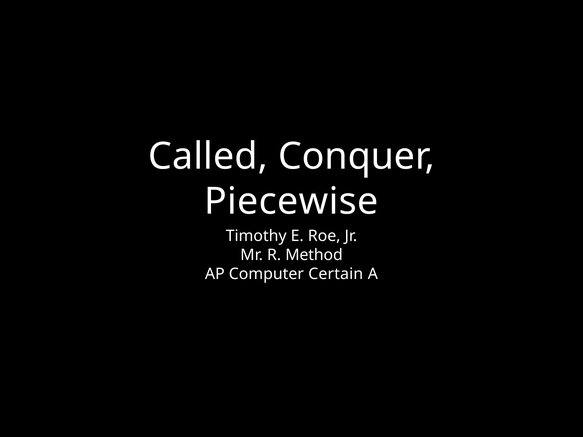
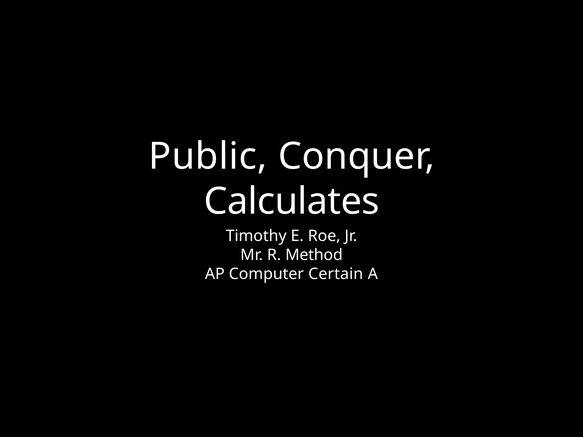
Called: Called -> Public (208, 156)
Piecewise: Piecewise -> Calculates (292, 202)
